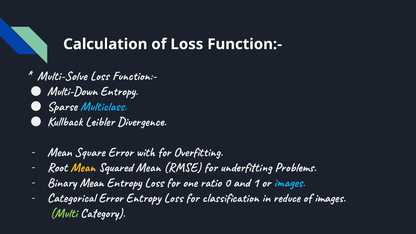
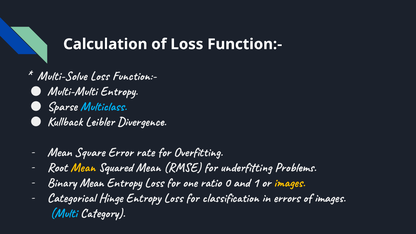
Multi-Down: Multi-Down -> Multi-Multi (72, 91)
with: with -> rate (145, 152)
images colour: light blue -> yellow (289, 183)
Categorical Error: Error -> Hinge (111, 198)
reduce: reduce -> errors (287, 198)
Multi colour: light green -> light blue (64, 213)
